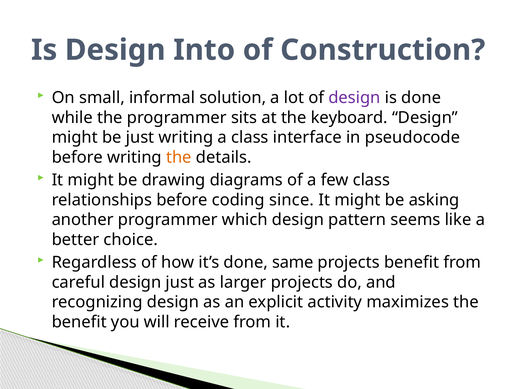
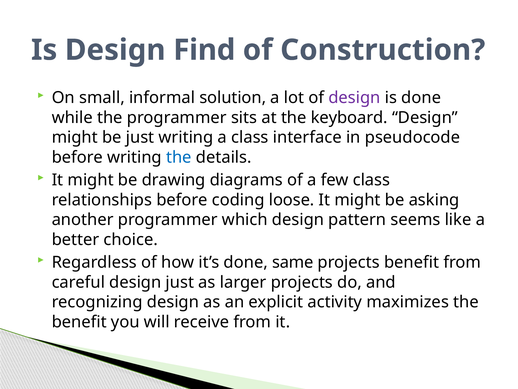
Into: Into -> Find (204, 50)
the colour: orange -> blue (179, 157)
since: since -> loose (292, 200)
